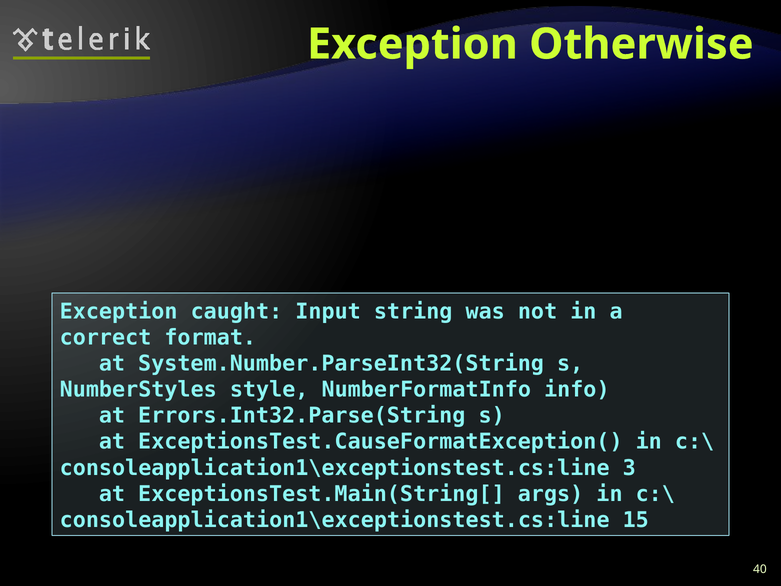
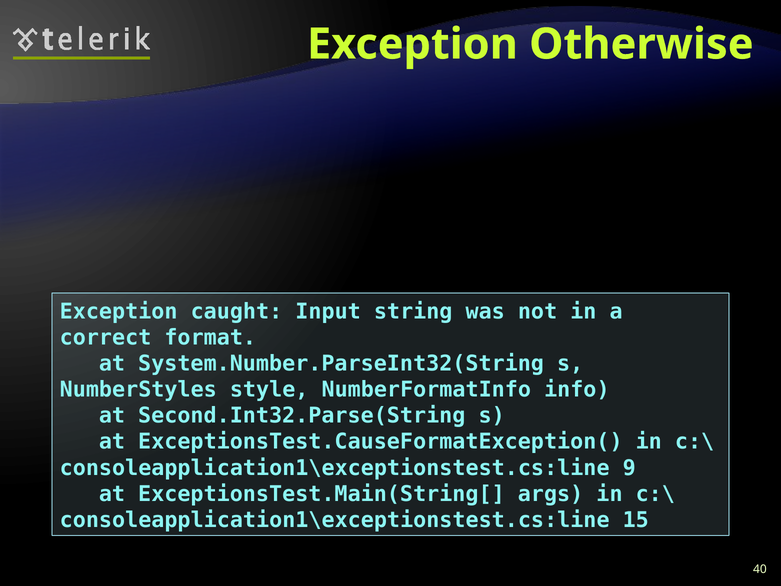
Errors.Int32.Parse(String: Errors.Int32.Parse(String -> Second.Int32.Parse(String (302, 416)
3: 3 -> 9 (629, 468)
